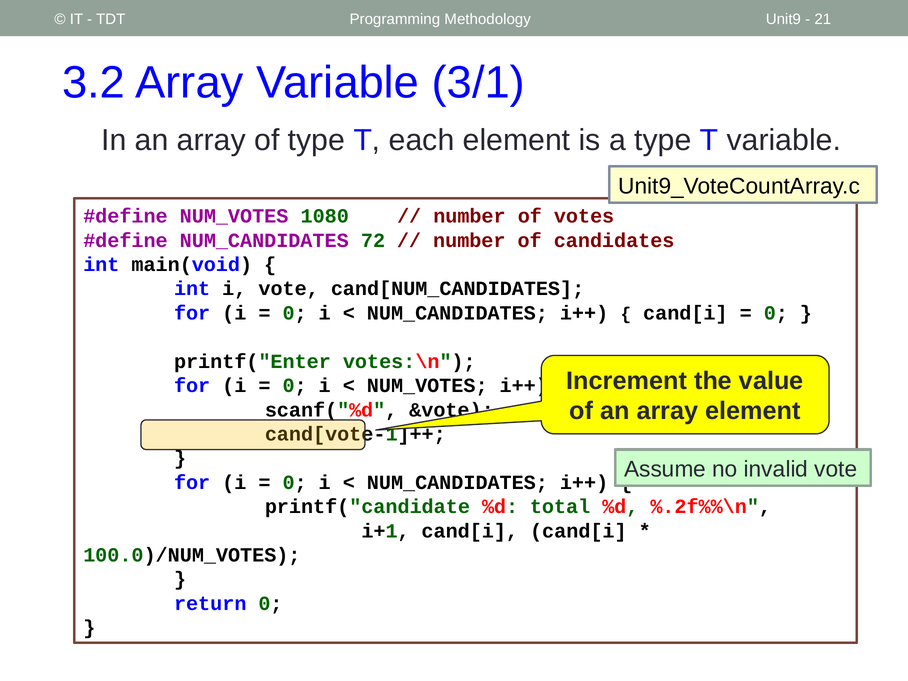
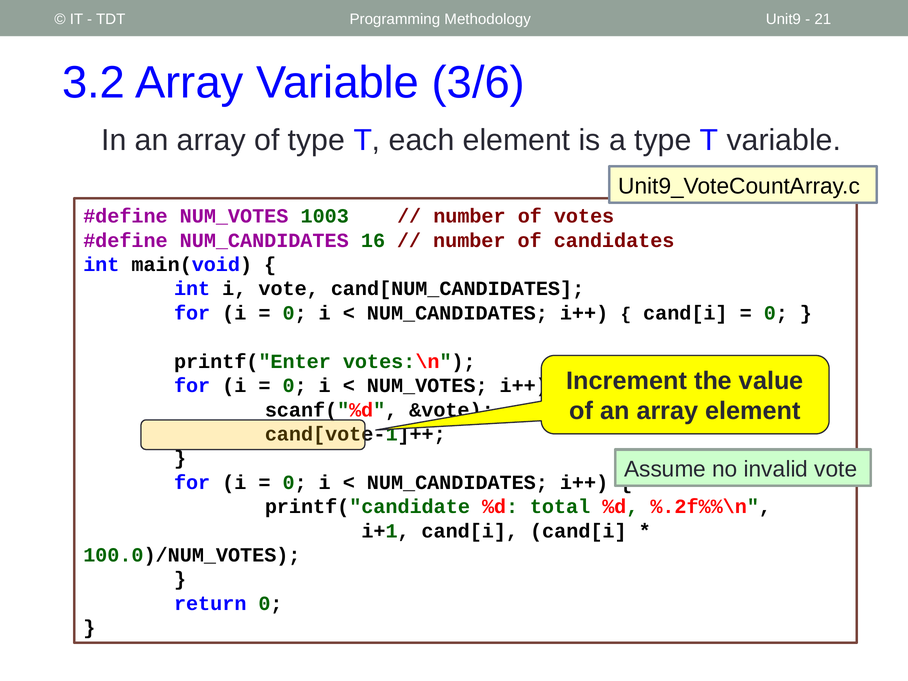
3/1: 3/1 -> 3/6 (478, 83)
1080: 1080 -> 1003 (325, 216)
72: 72 -> 16 (373, 240)
